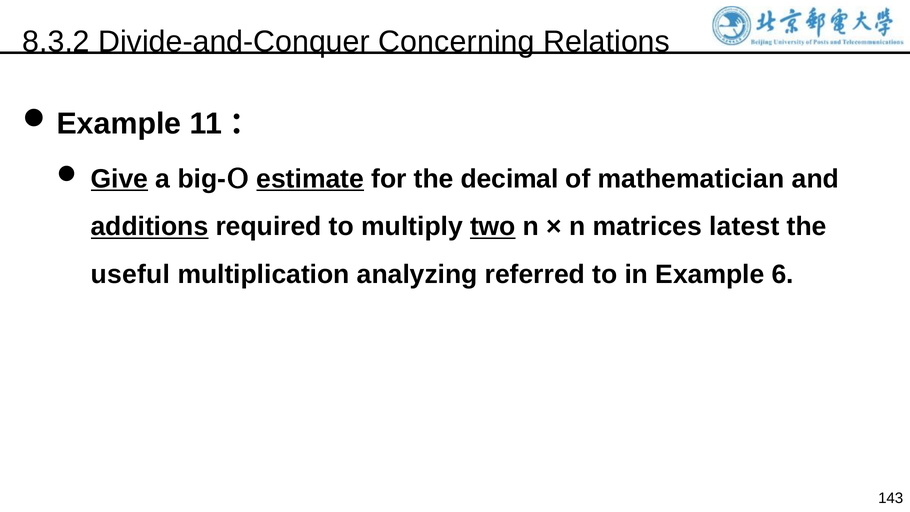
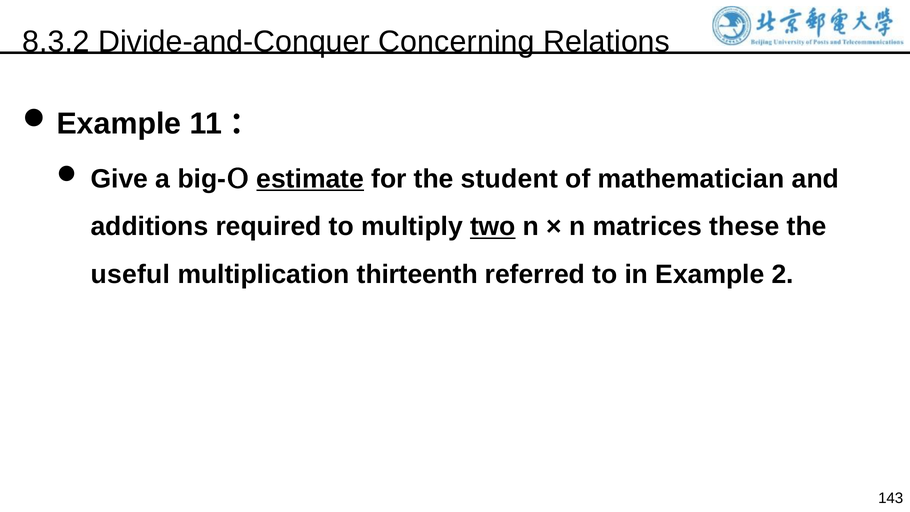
Give underline: present -> none (119, 179)
decimal: decimal -> student (509, 179)
additions underline: present -> none (150, 227)
latest: latest -> these (744, 227)
analyzing: analyzing -> thirteenth (417, 274)
6: 6 -> 2 (783, 274)
